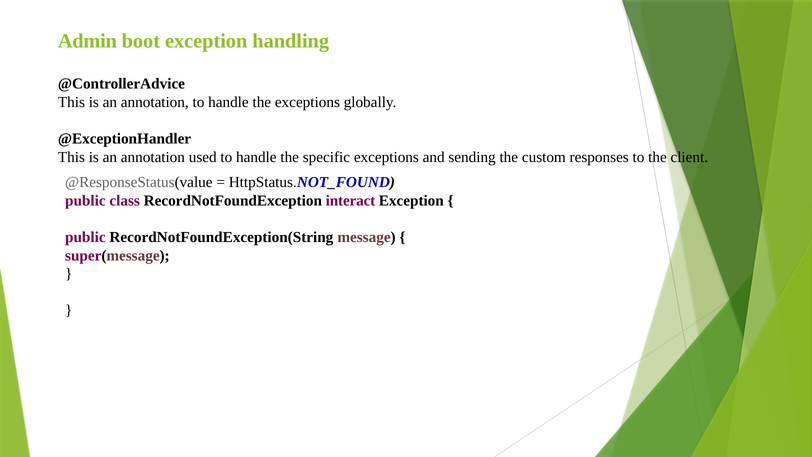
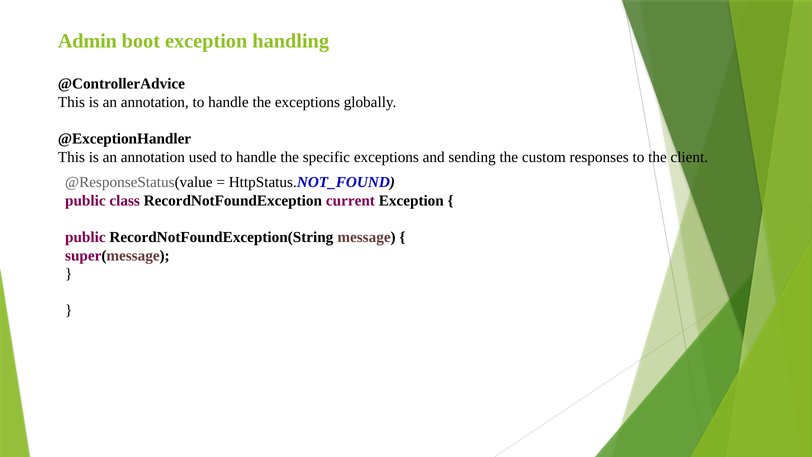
interact: interact -> current (350, 201)
